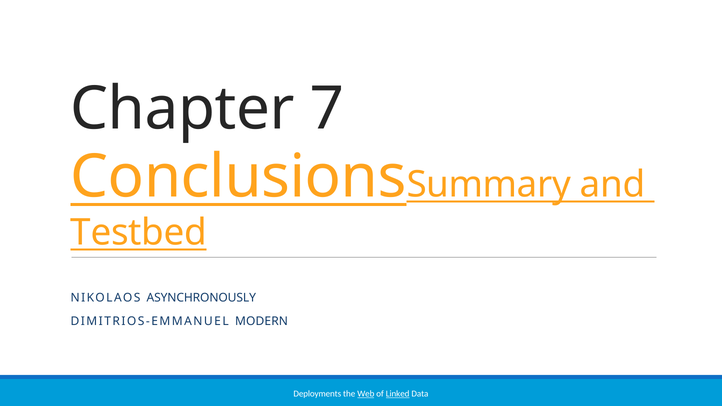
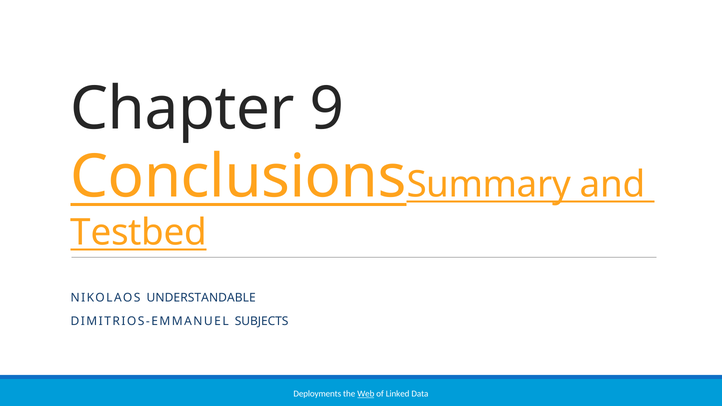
7: 7 -> 9 (327, 109)
ASYNCHRONOUSLY: ASYNCHRONOUSLY -> UNDERSTANDABLE (201, 298)
MODERN: MODERN -> SUBJECTS (262, 321)
Linked underline: present -> none (398, 394)
